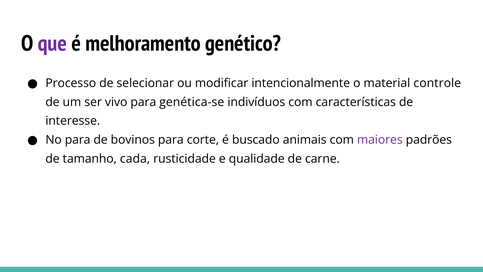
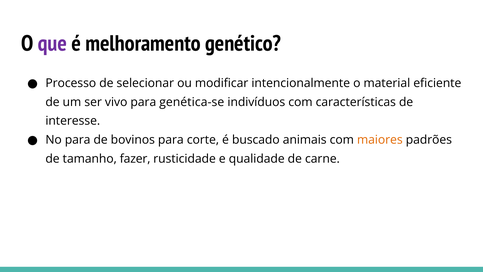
controle: controle -> eficiente (437, 83)
maiores colour: purple -> orange (380, 140)
cada: cada -> fazer (135, 159)
